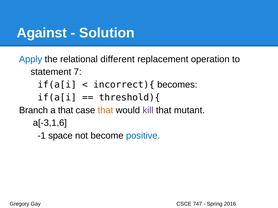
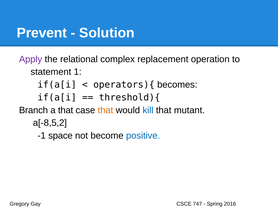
Against: Against -> Prevent (42, 33)
Apply colour: blue -> purple (31, 59)
different: different -> complex (118, 59)
7: 7 -> 1 (78, 72)
incorrect){: incorrect){ -> operators){ (124, 85)
kill colour: purple -> blue (148, 110)
a[-3,1,6: a[-3,1,6 -> a[-8,5,2 (50, 123)
